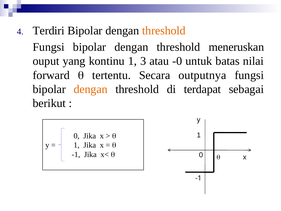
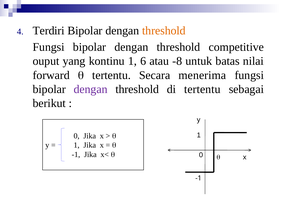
meneruskan: meneruskan -> competitive (236, 47)
3: 3 -> 6 (143, 61)
-0: -0 -> -8 (177, 61)
outputnya: outputnya -> menerima (202, 75)
dengan colour: orange -> purple (91, 89)
di terdapat: terdapat -> tertentu (202, 89)
